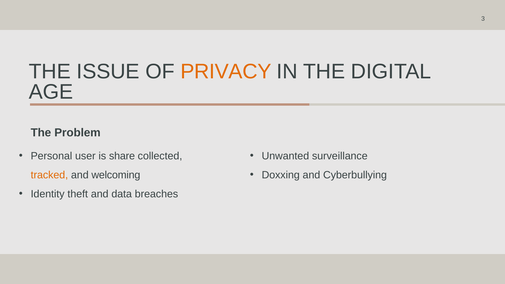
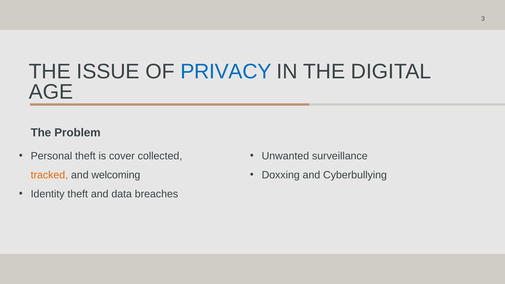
PRIVACY colour: orange -> blue (226, 72)
Personal user: user -> theft (85, 156)
share: share -> cover (122, 156)
